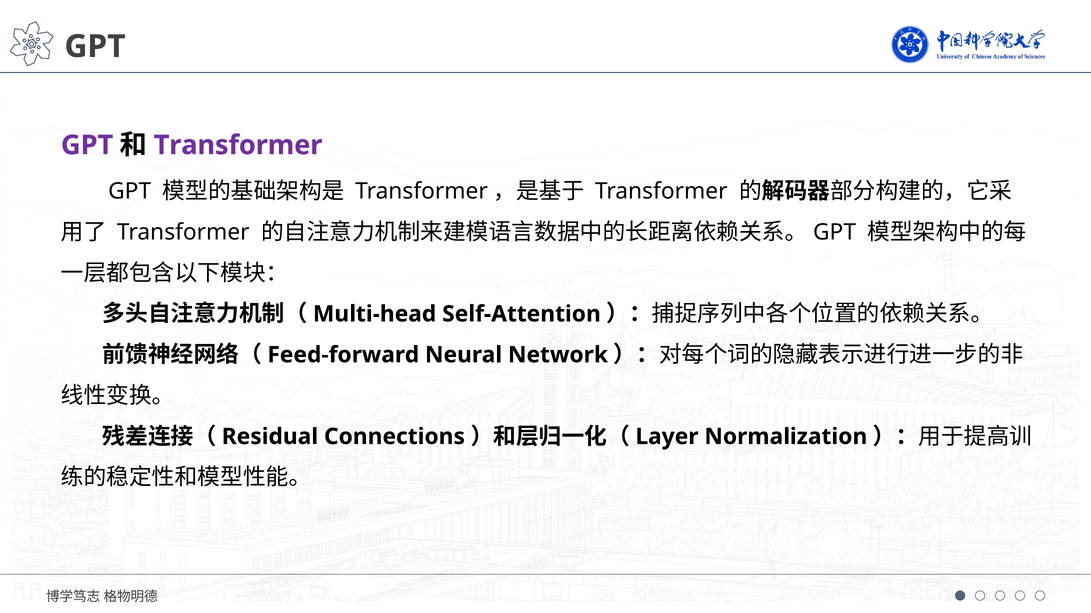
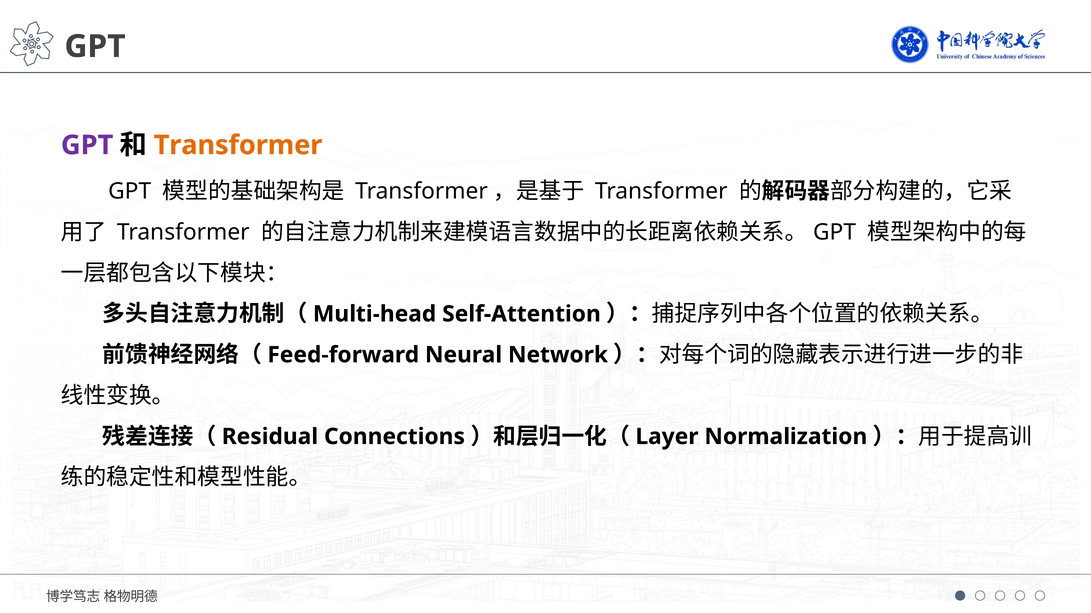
Transformer colour: purple -> orange (238, 145)
